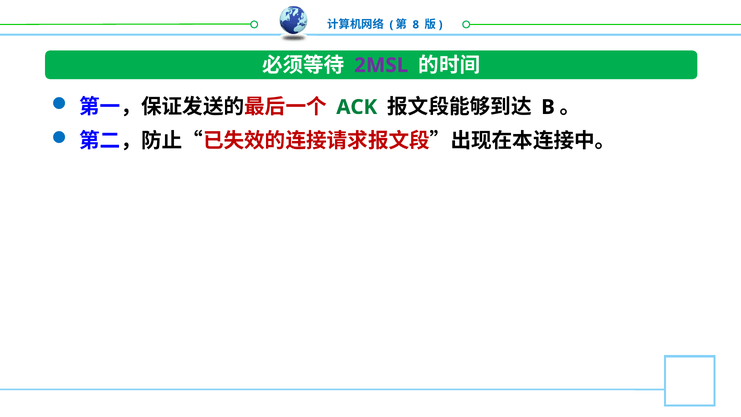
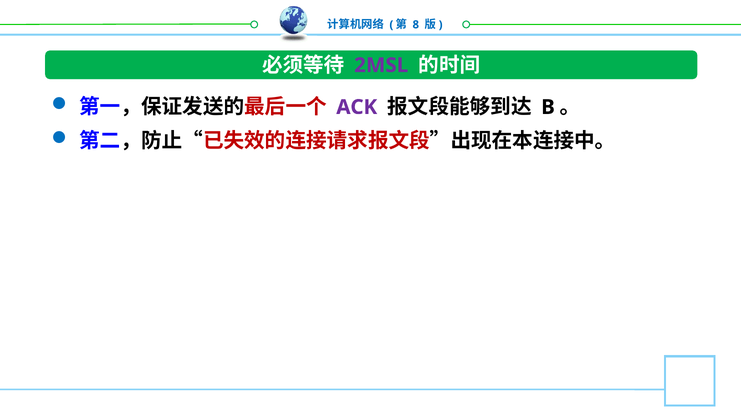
ACK colour: green -> purple (357, 107)
